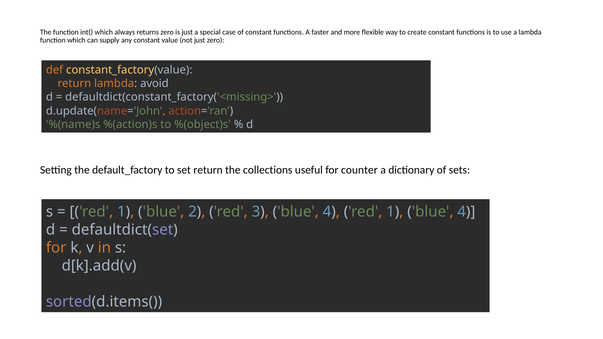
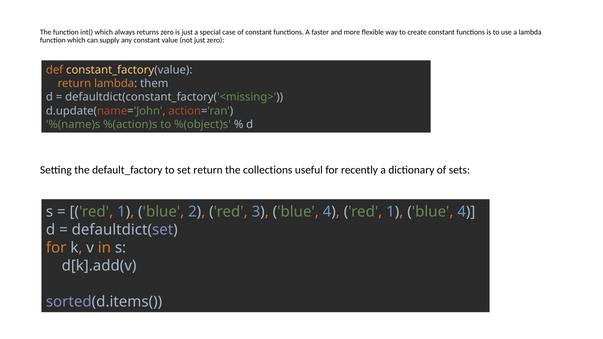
avoid: avoid -> them (154, 84)
counter: counter -> recently (359, 170)
